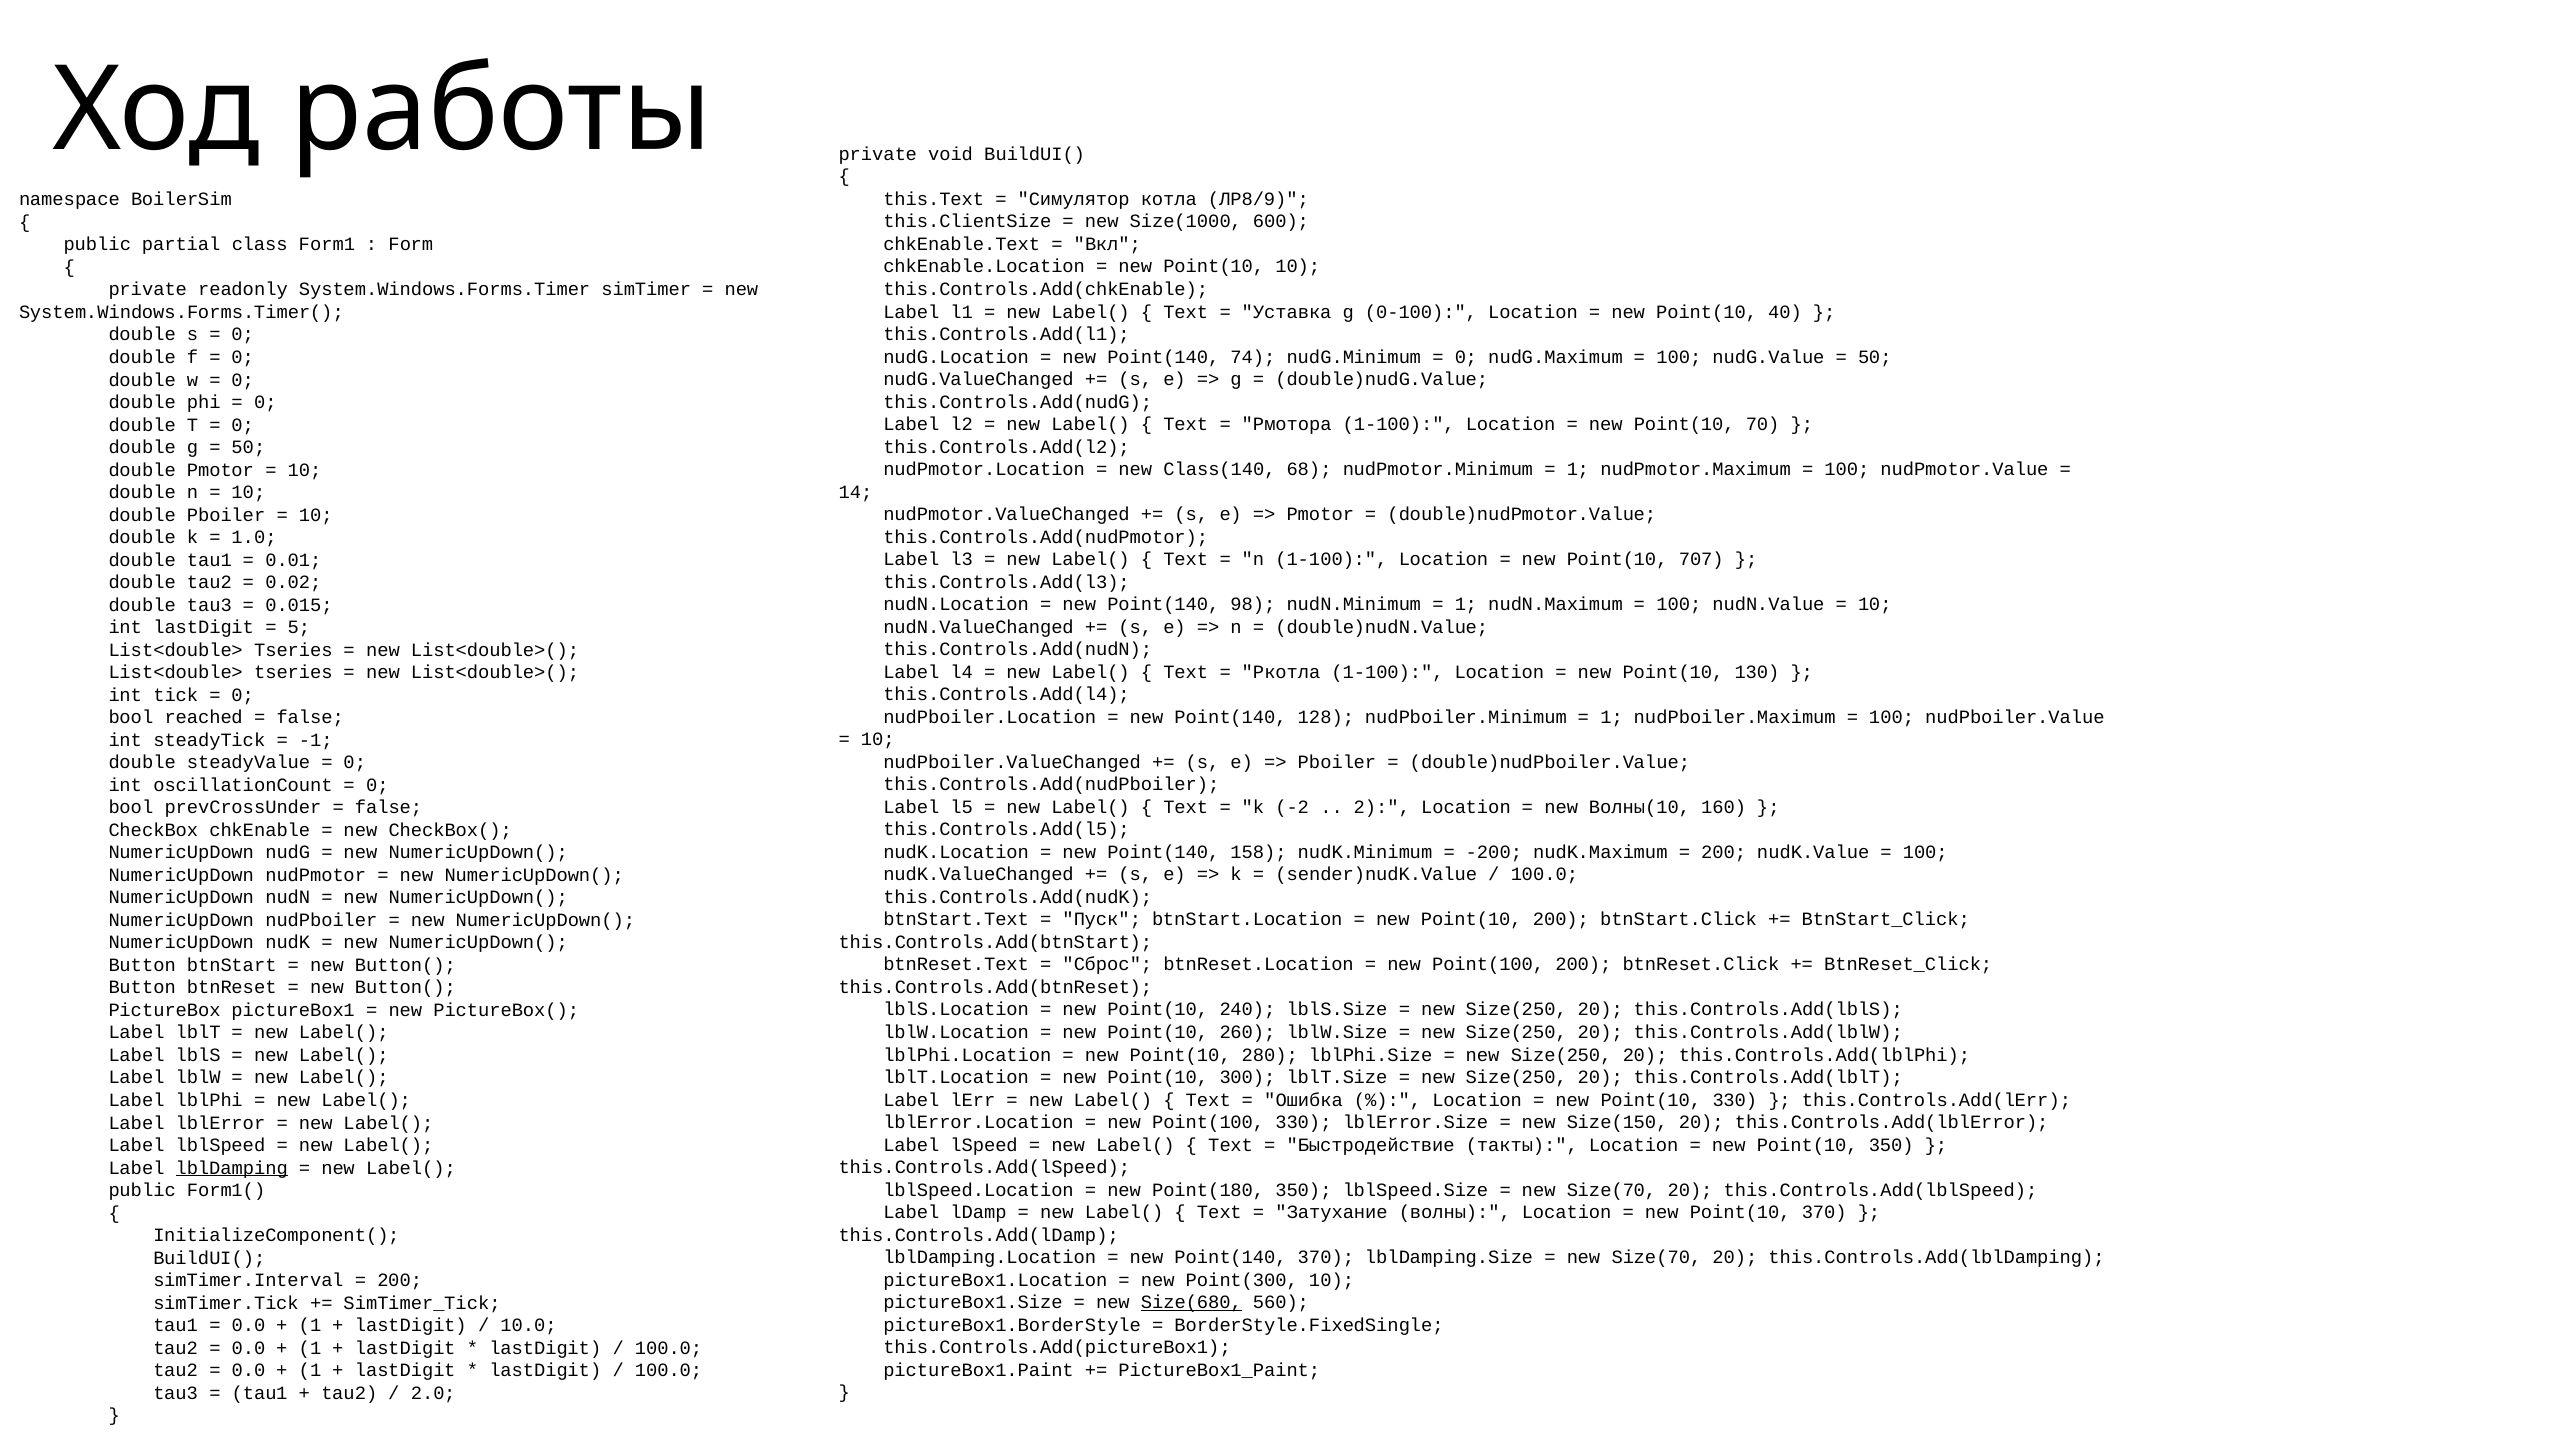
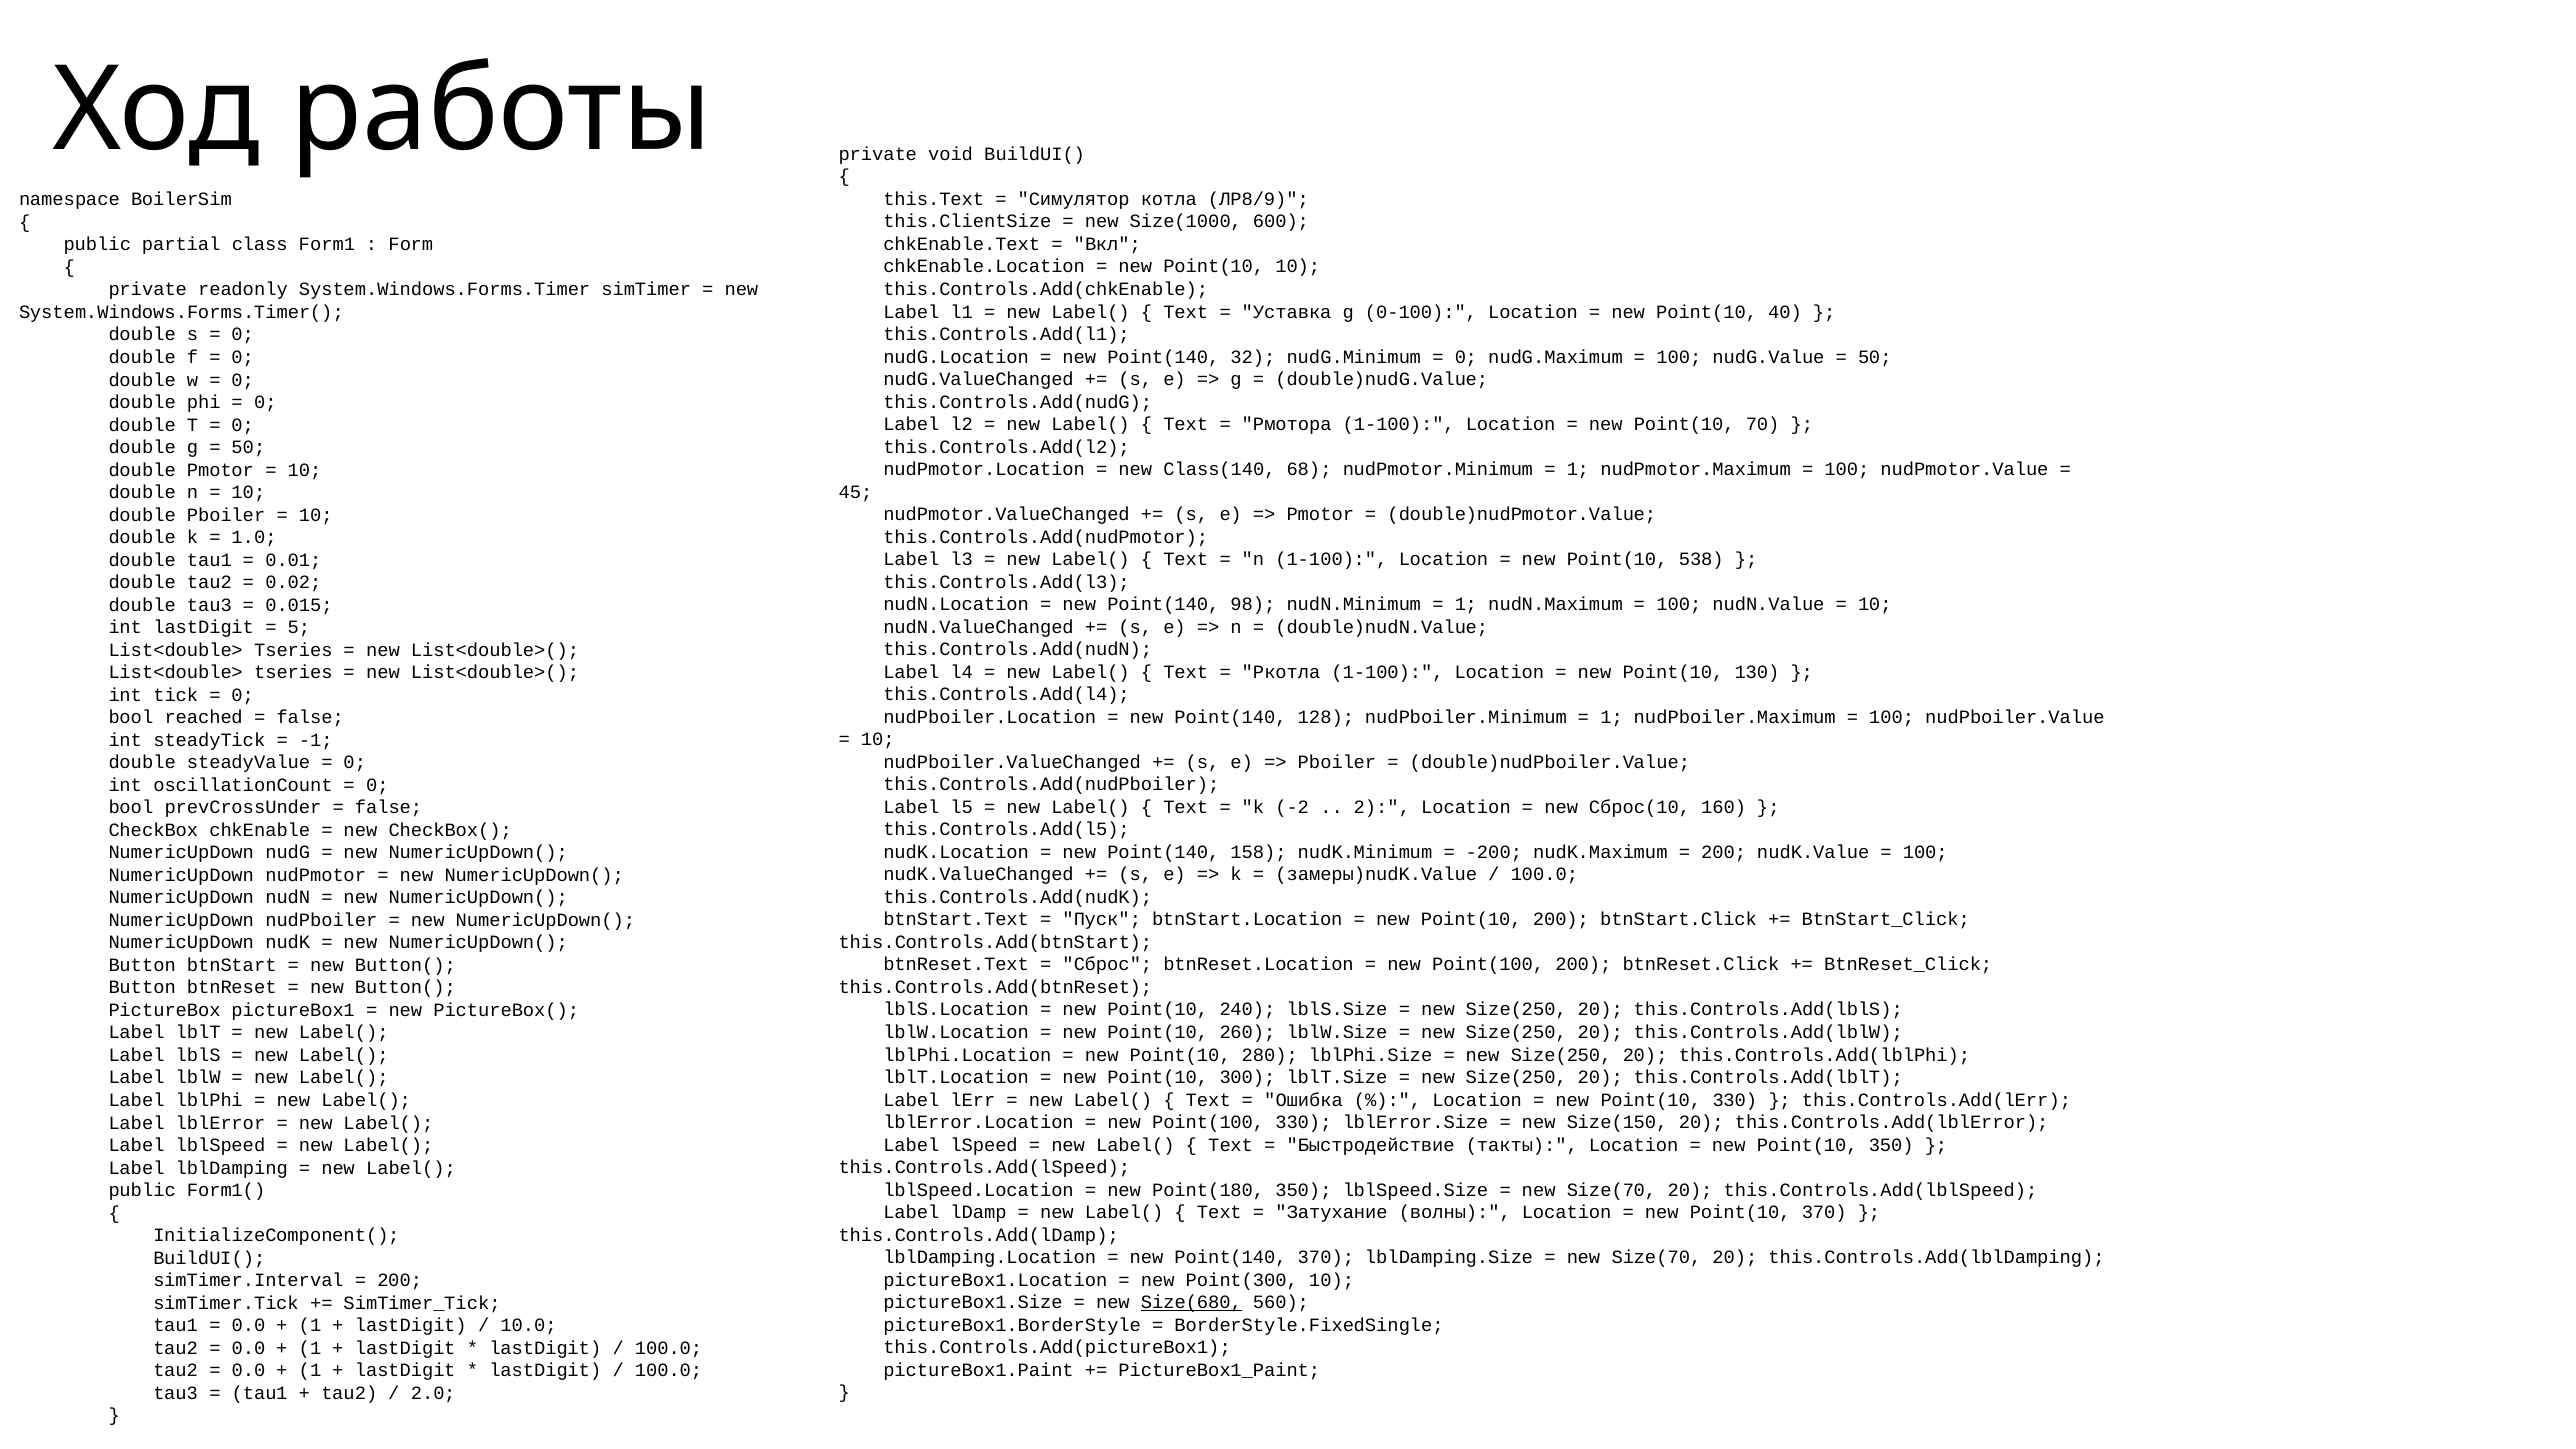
74: 74 -> 32 (1253, 357)
14: 14 -> 45 (856, 492)
707: 707 -> 538 (1701, 559)
Волны(10: Волны(10 -> Сброс(10 (1640, 807)
sender)nudK.Value: sender)nudK.Value -> замеры)nudK.Value (1376, 875)
lblDamping underline: present -> none (232, 1168)
